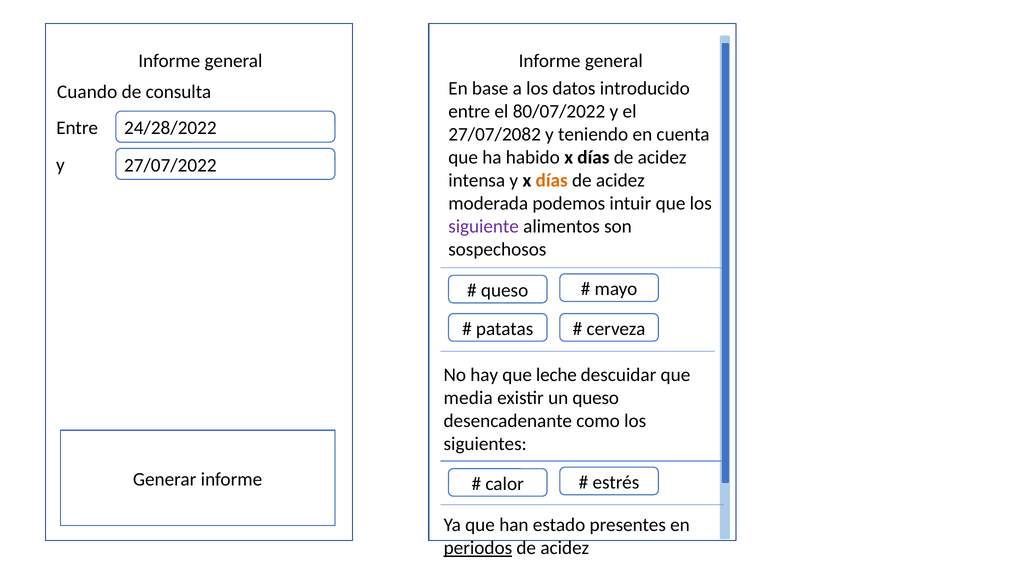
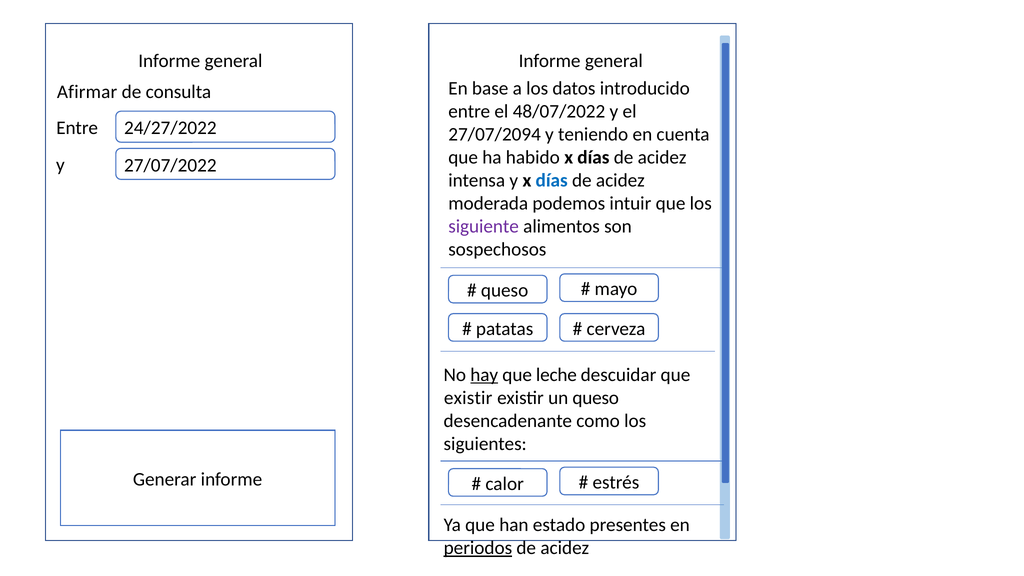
Cuando: Cuando -> Afirmar (87, 92)
80/07/2022: 80/07/2022 -> 48/07/2022 (559, 111)
24/28/2022: 24/28/2022 -> 24/27/2022 (170, 128)
27/07/2082: 27/07/2082 -> 27/07/2094 (495, 134)
días colour: orange -> blue (552, 180)
hay underline: none -> present (484, 375)
media: media -> existir (468, 398)
